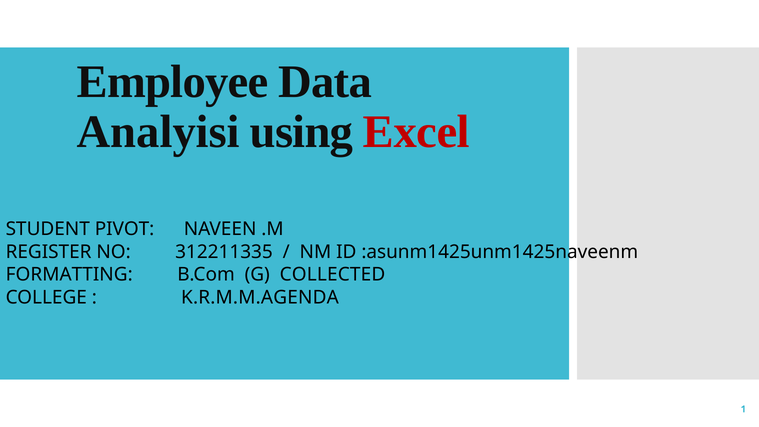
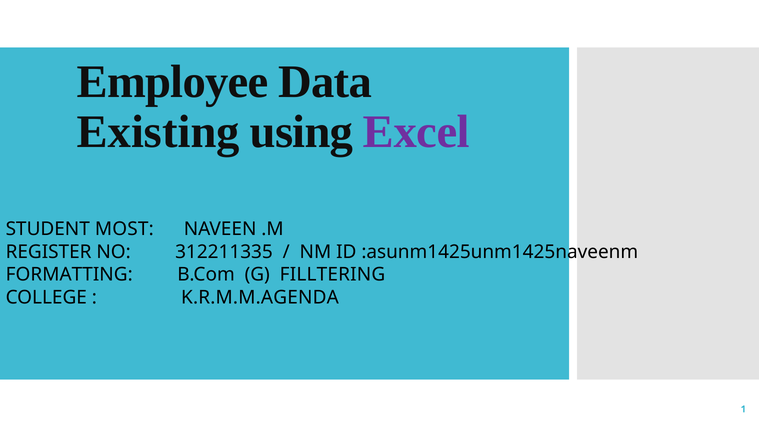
Analyisi: Analyisi -> Existing (158, 132)
Excel colour: red -> purple (416, 132)
PIVOT: PIVOT -> MOST (124, 229)
COLLECTED: COLLECTED -> FILLTERING (332, 275)
